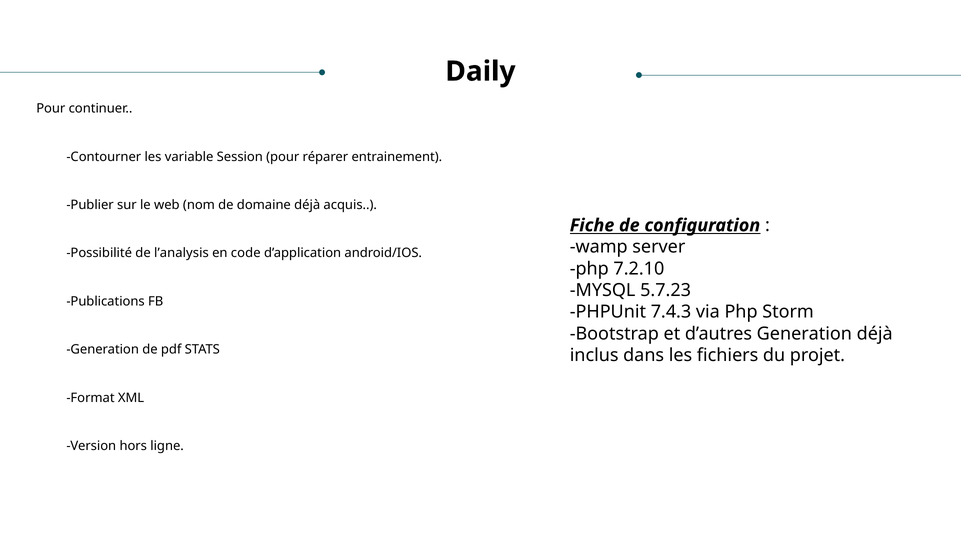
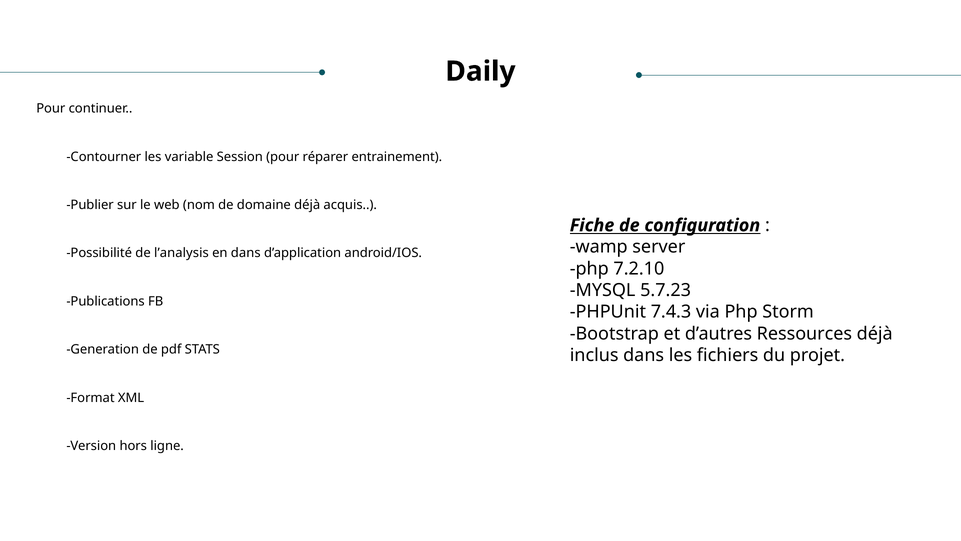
en code: code -> dans (246, 253)
d’autres Generation: Generation -> Ressources (804, 333)
